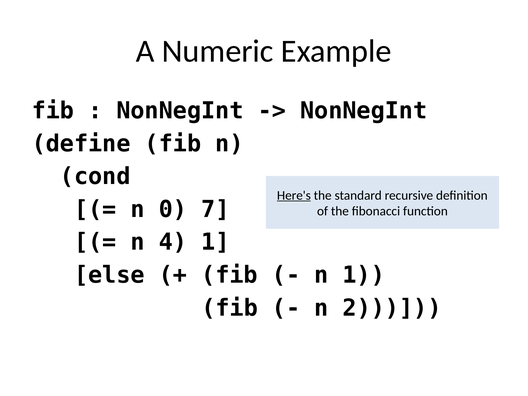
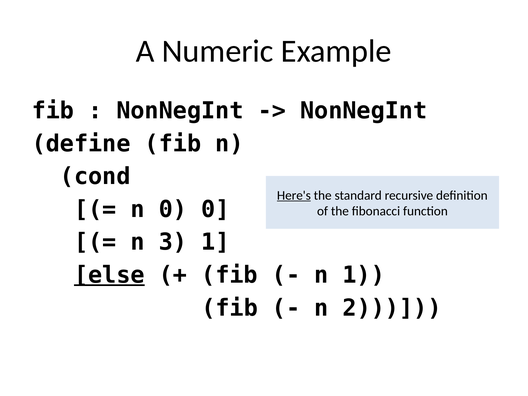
0 7: 7 -> 0 (215, 209)
4: 4 -> 3 (173, 242)
else underline: none -> present (109, 275)
